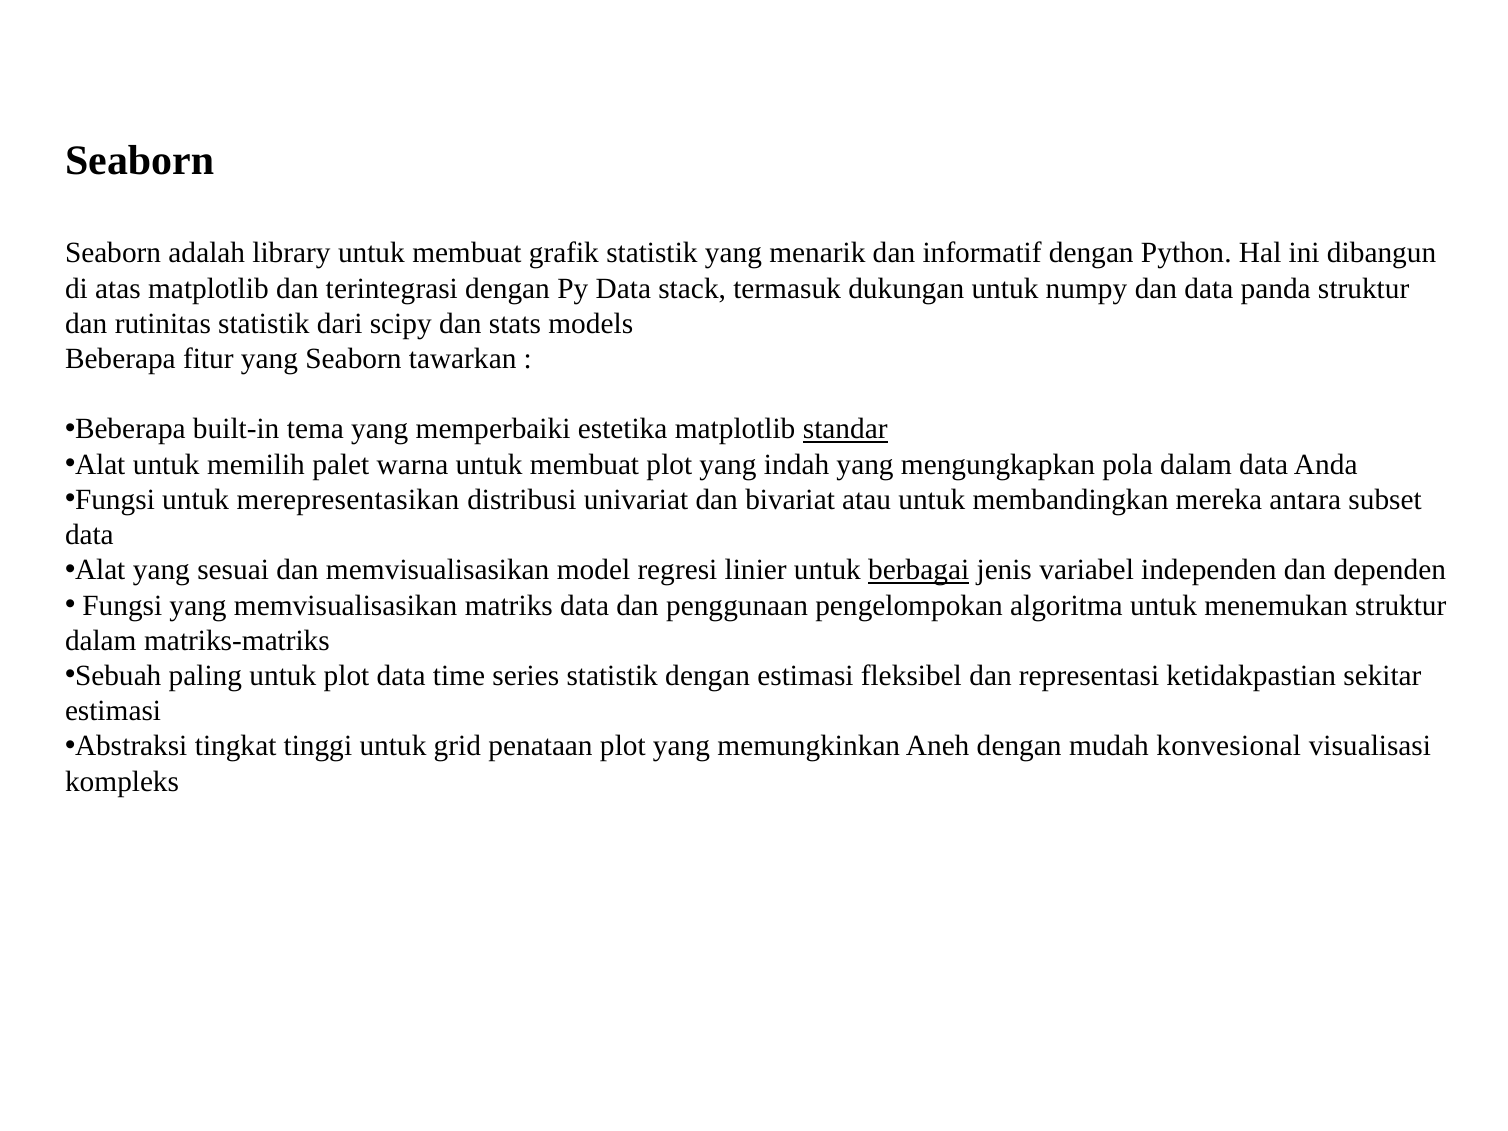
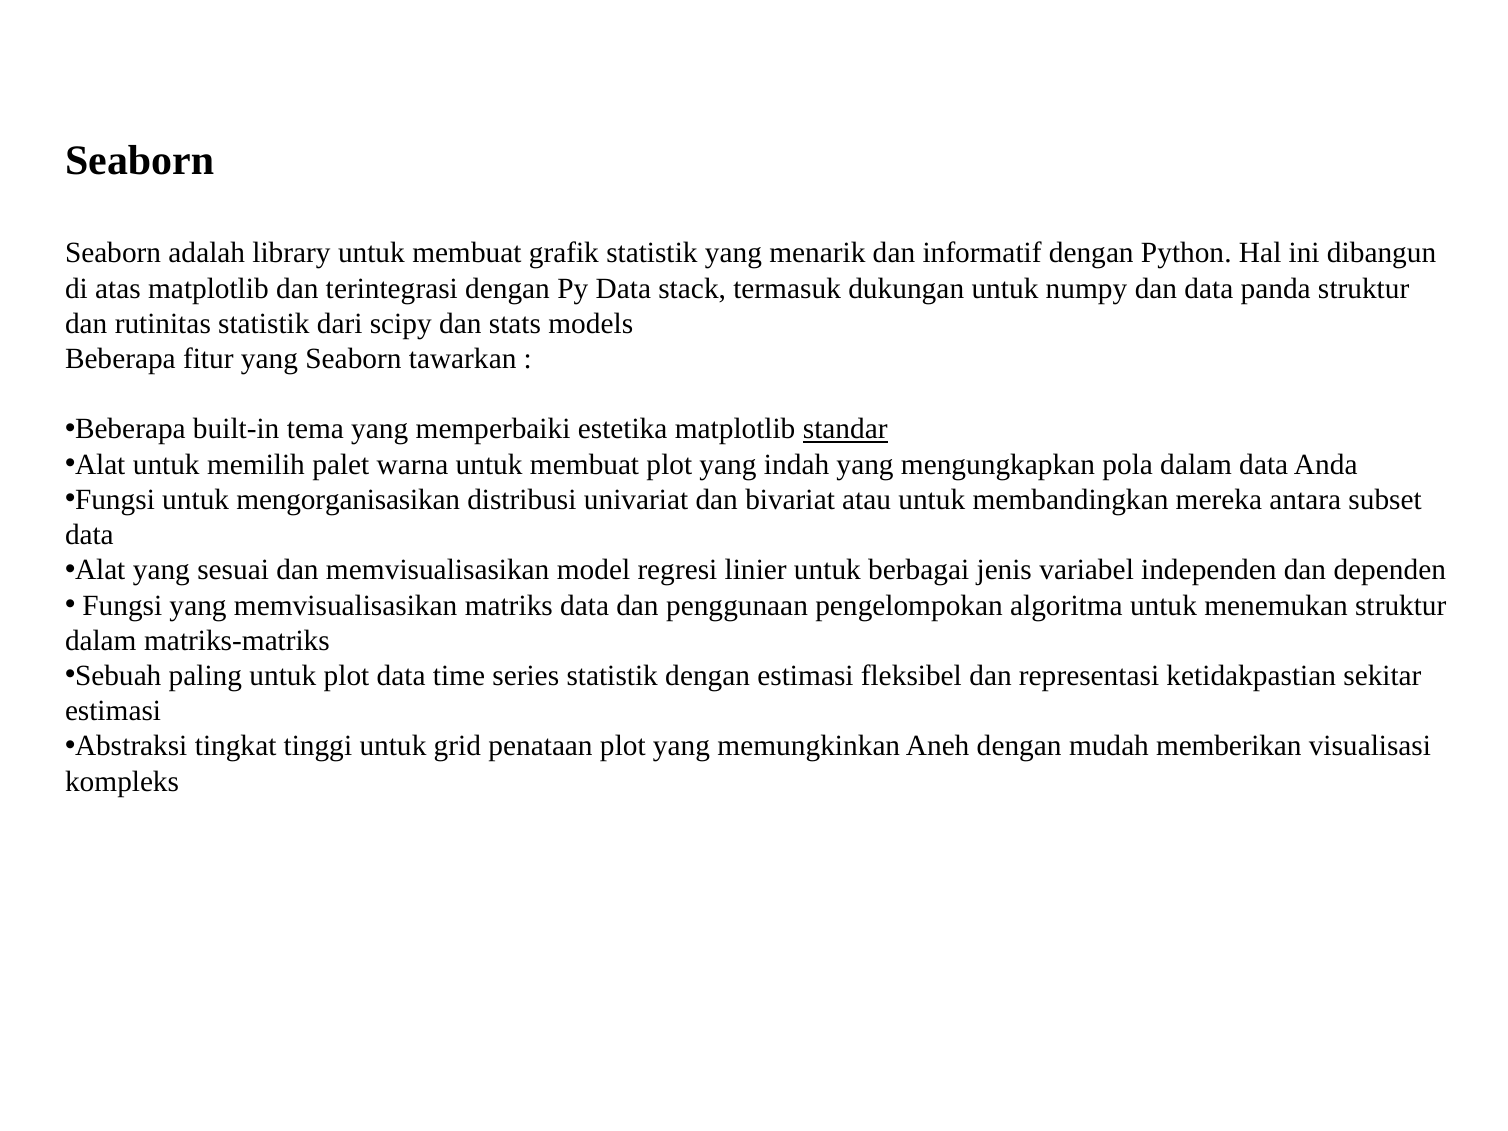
merepresentasikan: merepresentasikan -> mengorganisasikan (348, 500)
berbagai underline: present -> none (919, 570)
konvesional: konvesional -> memberikan (1229, 746)
